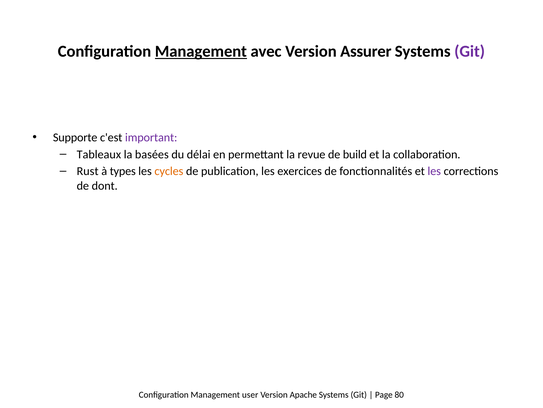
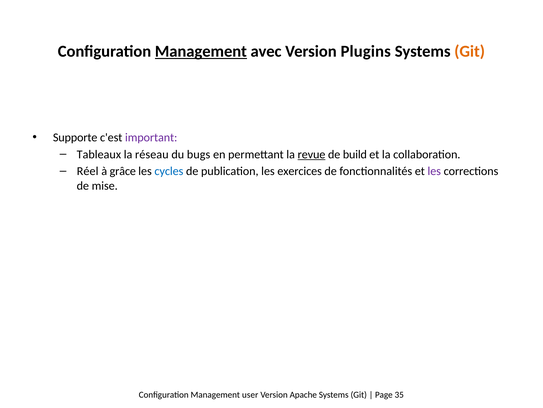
Assurer: Assurer -> Plugins (366, 51)
Git colour: purple -> orange (470, 51)
basées: basées -> réseau (152, 154)
délai: délai -> bugs (199, 154)
revue underline: none -> present (312, 154)
Rust: Rust -> Réel (88, 171)
types: types -> grâce (123, 171)
cycles colour: orange -> blue (169, 171)
dont: dont -> mise (105, 185)
80: 80 -> 35 (399, 394)
